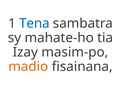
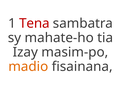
Tena colour: blue -> red (34, 24)
